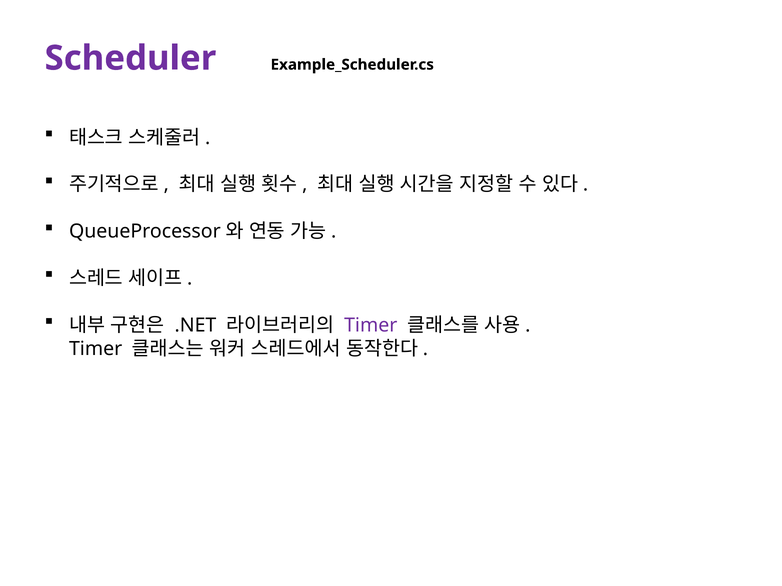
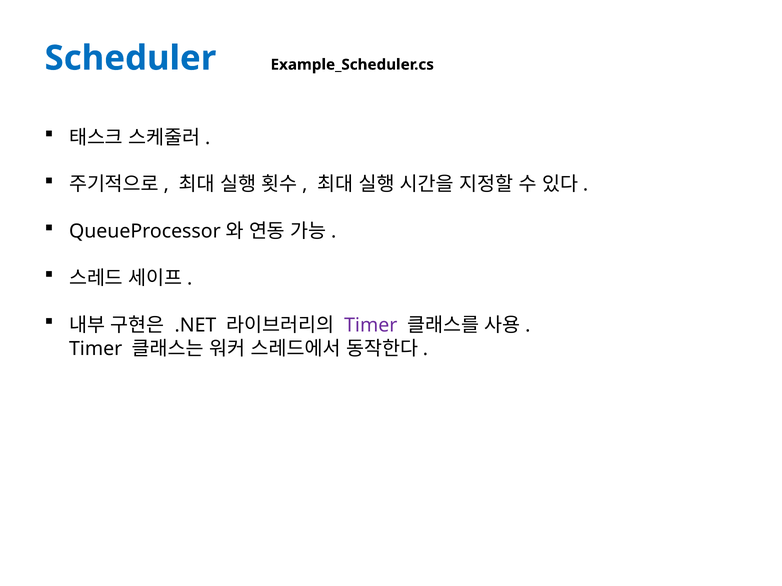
Scheduler colour: purple -> blue (130, 58)
